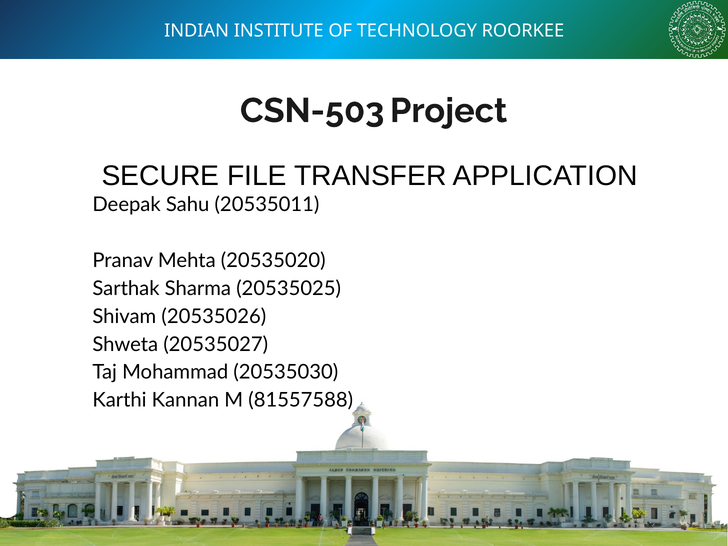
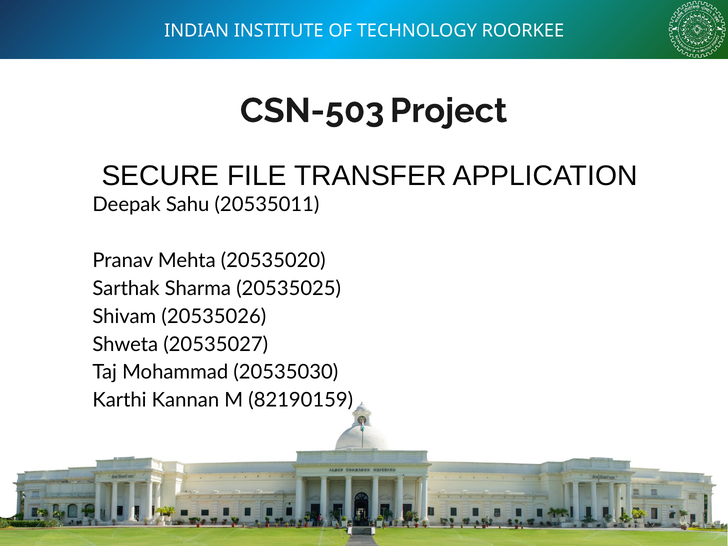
81557588: 81557588 -> 82190159 (301, 400)
